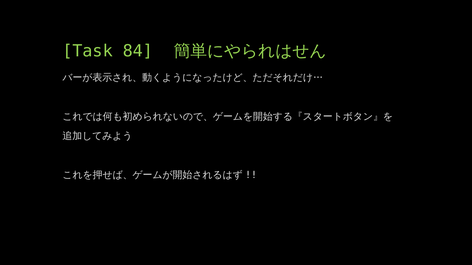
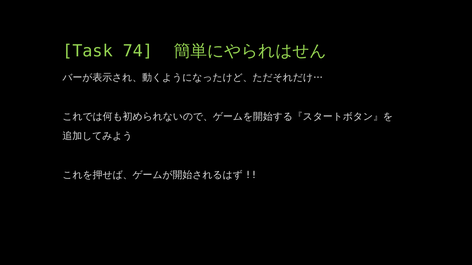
84: 84 -> 74 (138, 51)
